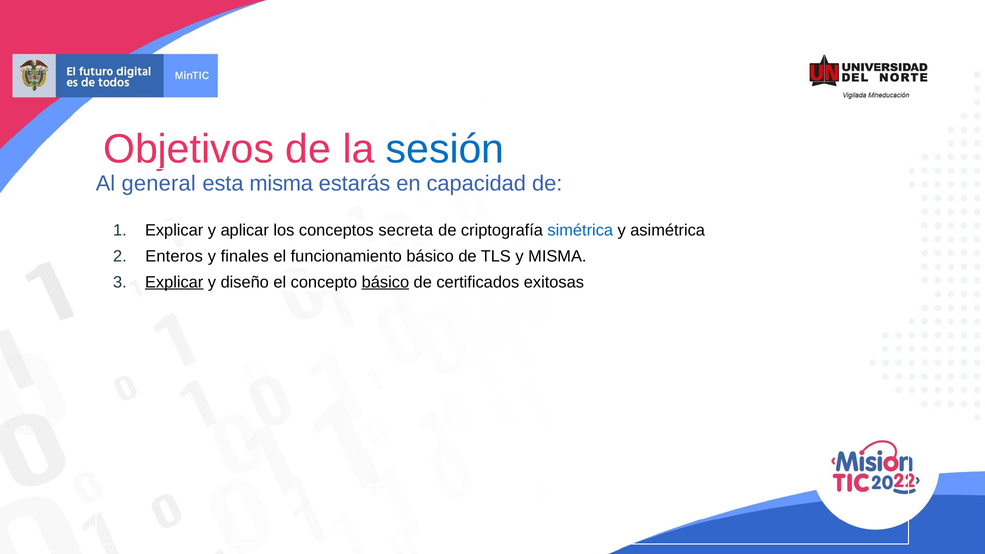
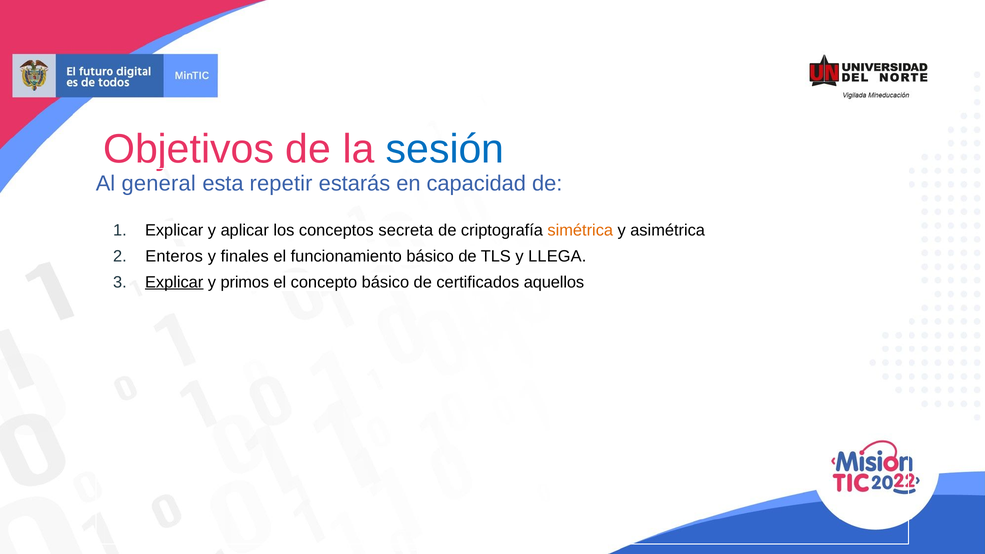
esta misma: misma -> repetir (281, 184)
simétrica colour: blue -> orange (580, 230)
y MISMA: MISMA -> LLEGA (557, 256)
diseño: diseño -> primos (245, 282)
básico underline: present -> none (385, 282)
exitosas: exitosas -> aquellos (554, 282)
